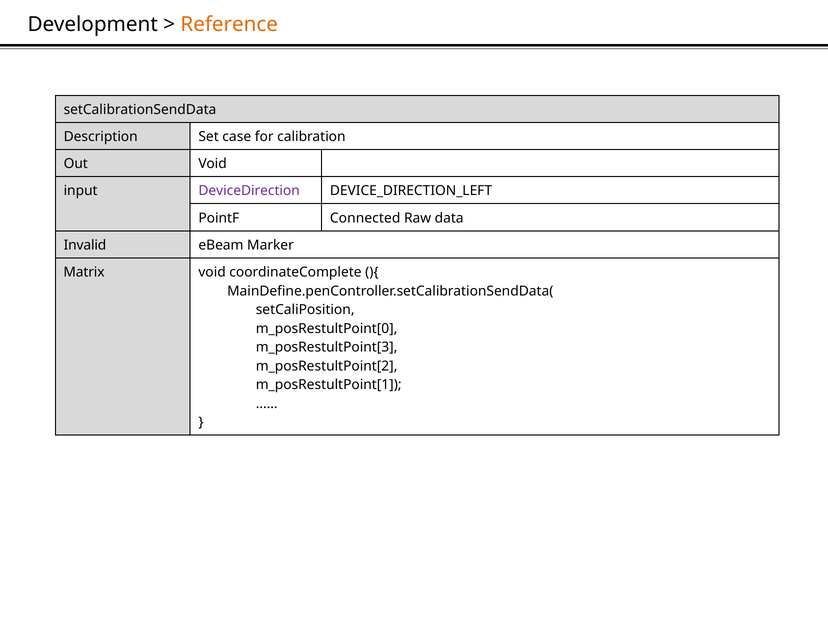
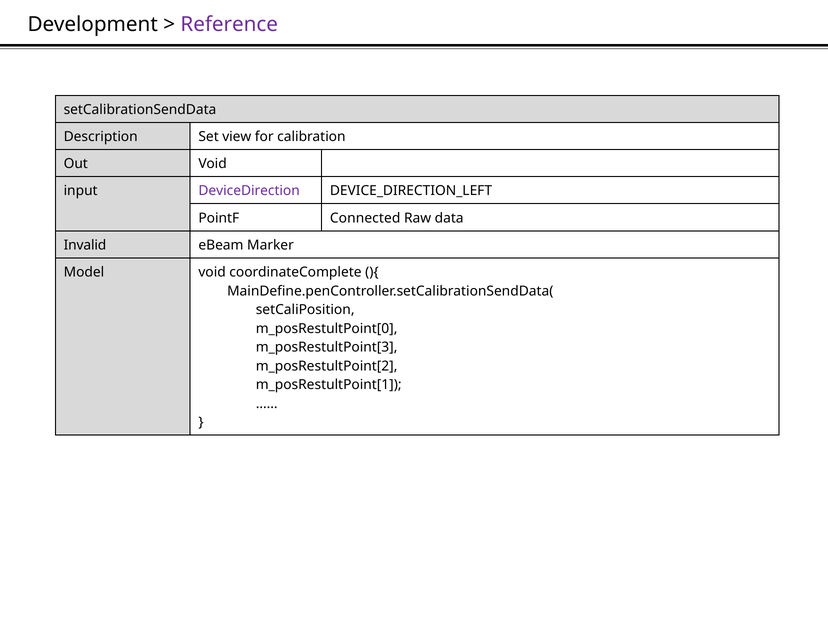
Reference colour: orange -> purple (229, 24)
case: case -> view (237, 137)
Matrix: Matrix -> Model (84, 272)
